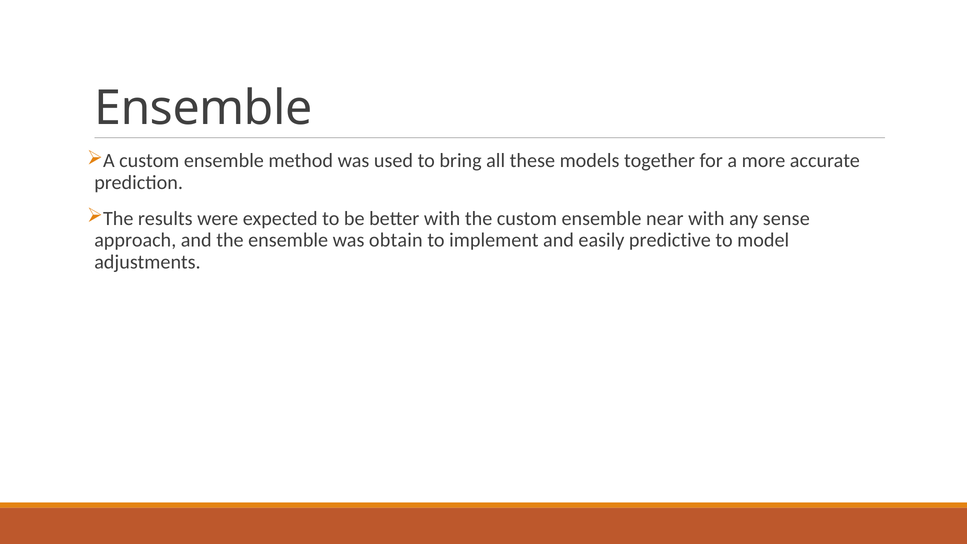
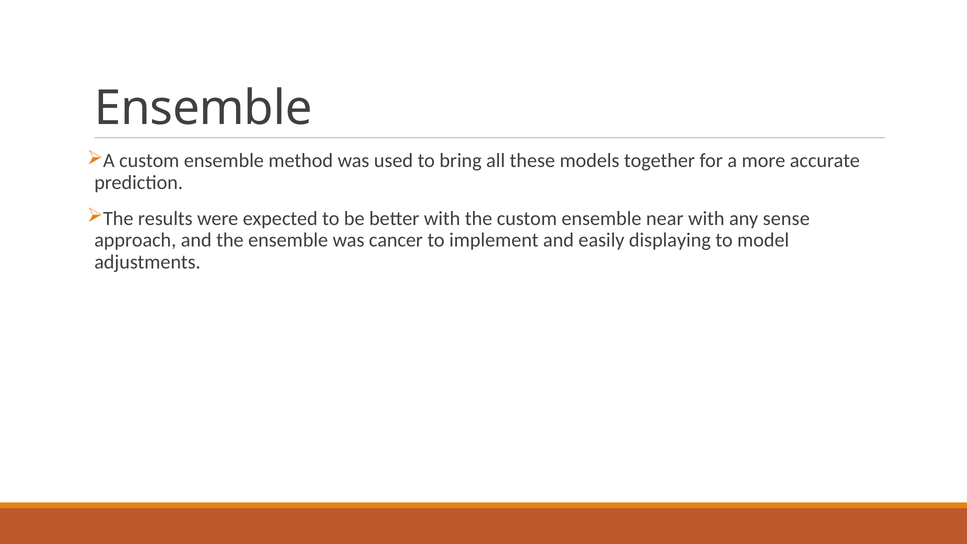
obtain: obtain -> cancer (396, 240)
predictive: predictive -> displaying (670, 240)
